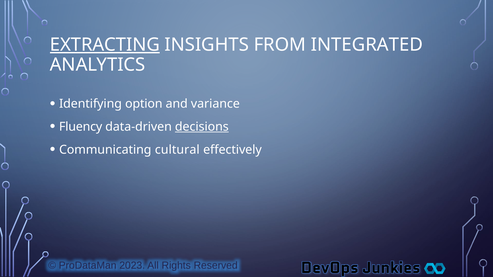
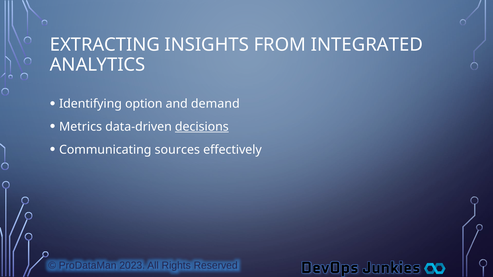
EXTRACTING underline: present -> none (105, 45)
variance: variance -> demand (215, 104)
Fluency: Fluency -> Metrics (81, 127)
cultural: cultural -> sources (177, 150)
